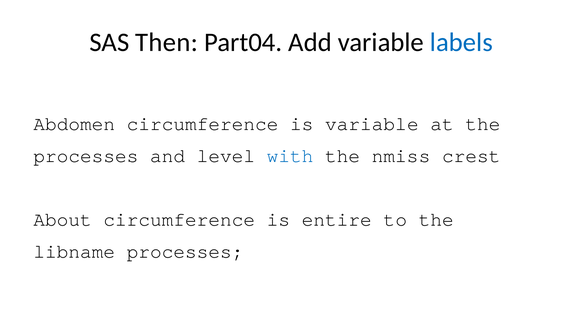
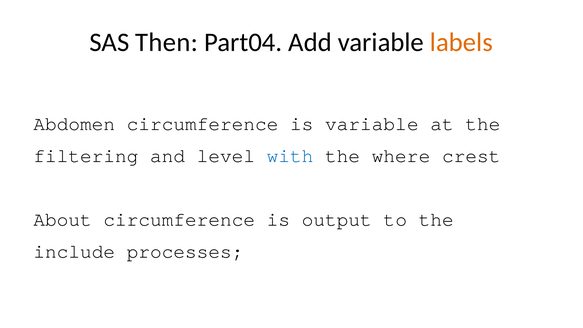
labels colour: blue -> orange (461, 42)
processes: processes -> filtering (86, 156)
nmiss: nmiss -> where (401, 156)
entire: entire -> output (337, 219)
libname: libname -> include (74, 251)
